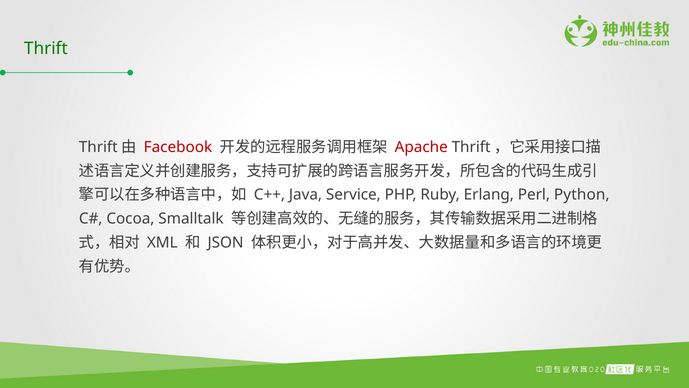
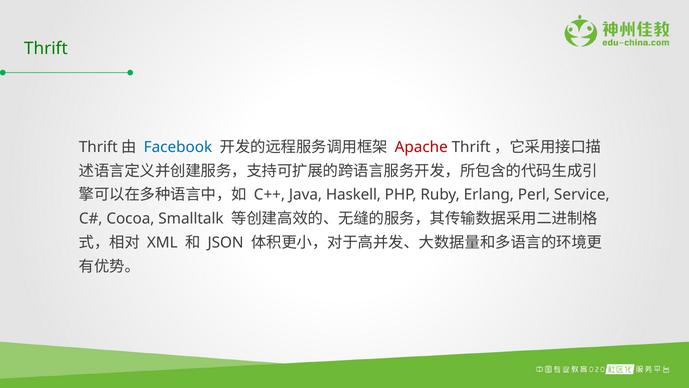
Facebook colour: red -> blue (178, 147)
Service: Service -> Haskell (353, 195)
Python: Python -> Service (582, 195)
